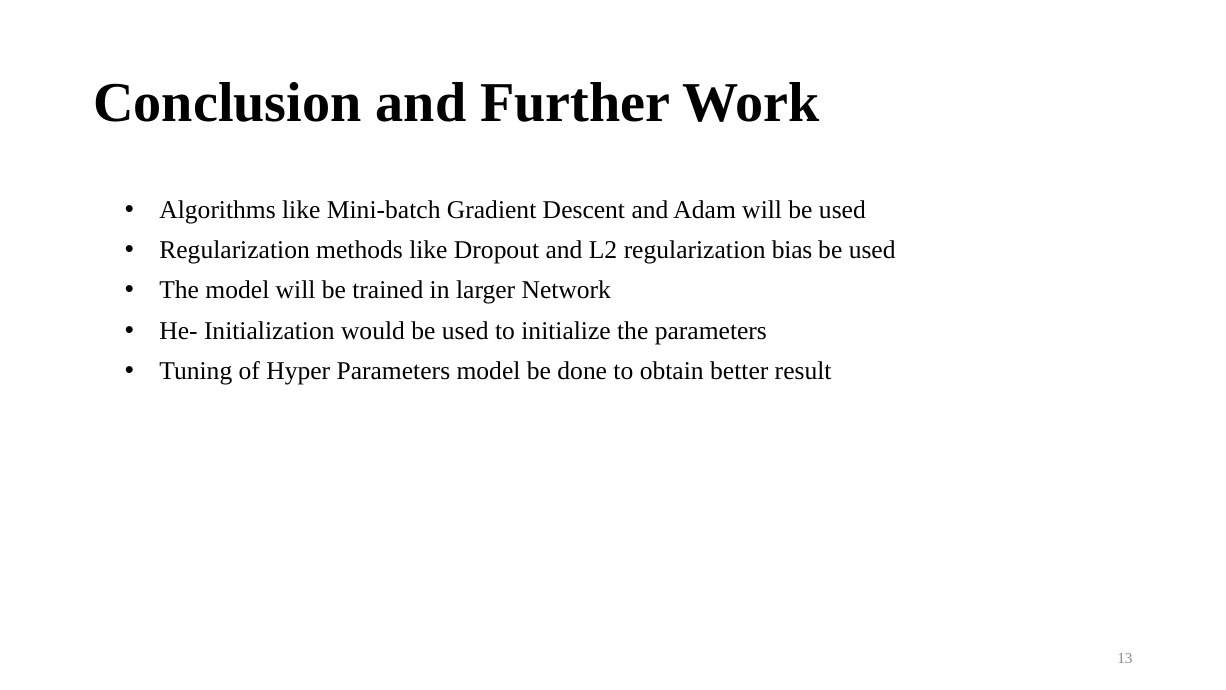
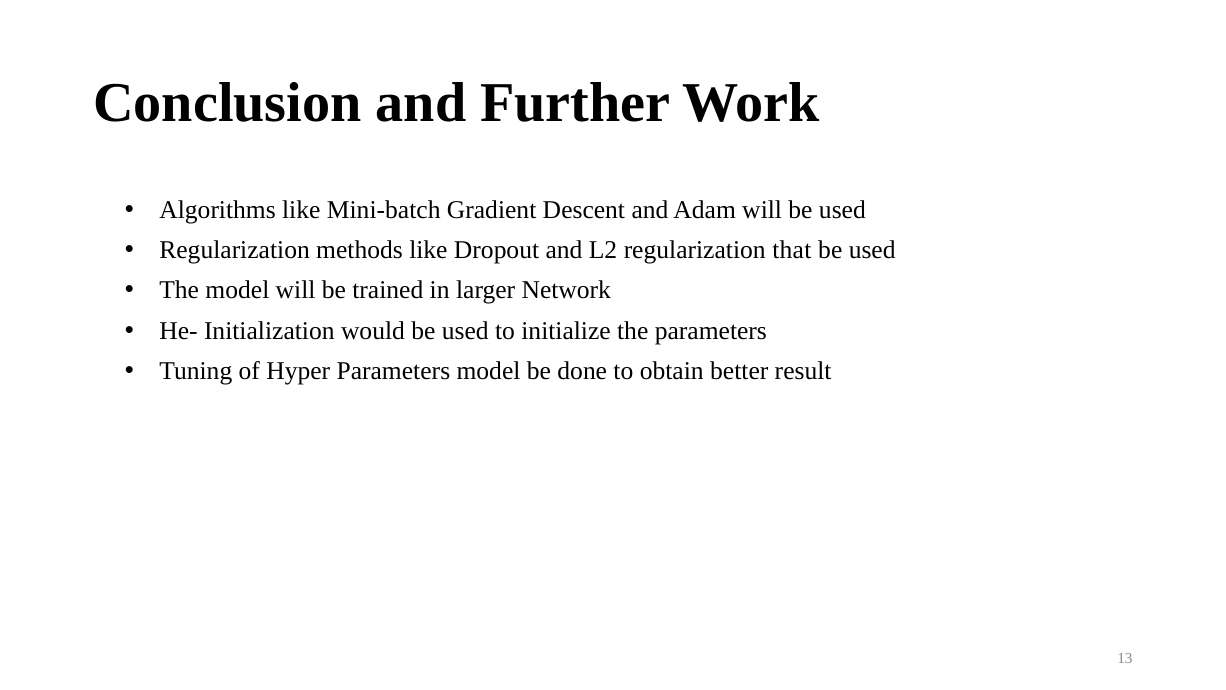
bias: bias -> that (792, 250)
